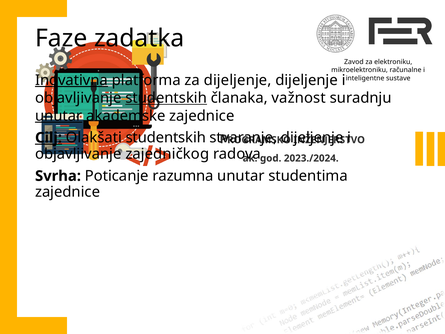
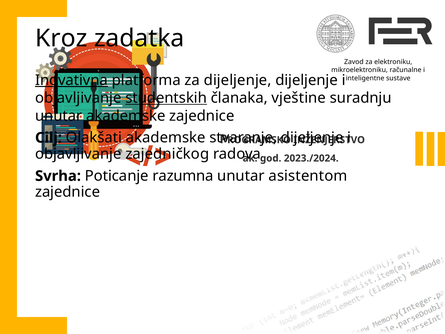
Faze: Faze -> Kroz (61, 38)
važnost: važnost -> vještine (299, 98)
unutar underline: present -> none (59, 116)
Cilj underline: present -> none (49, 138)
Olakšati studentskih: studentskih -> akademske (166, 138)
studentima: studentima -> asistentom (308, 176)
